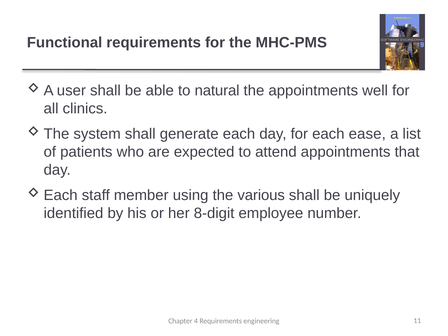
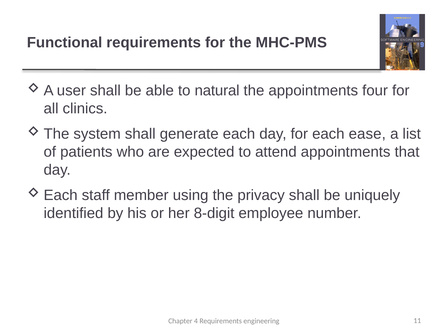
well: well -> four (375, 91)
various: various -> privacy (261, 195)
